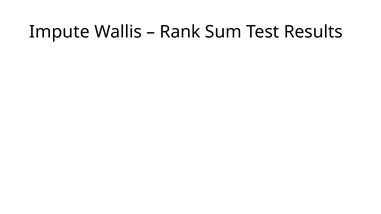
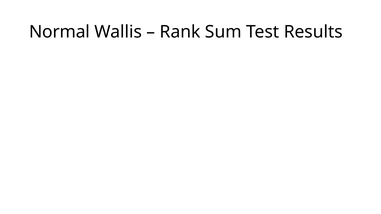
Impute: Impute -> Normal (60, 32)
